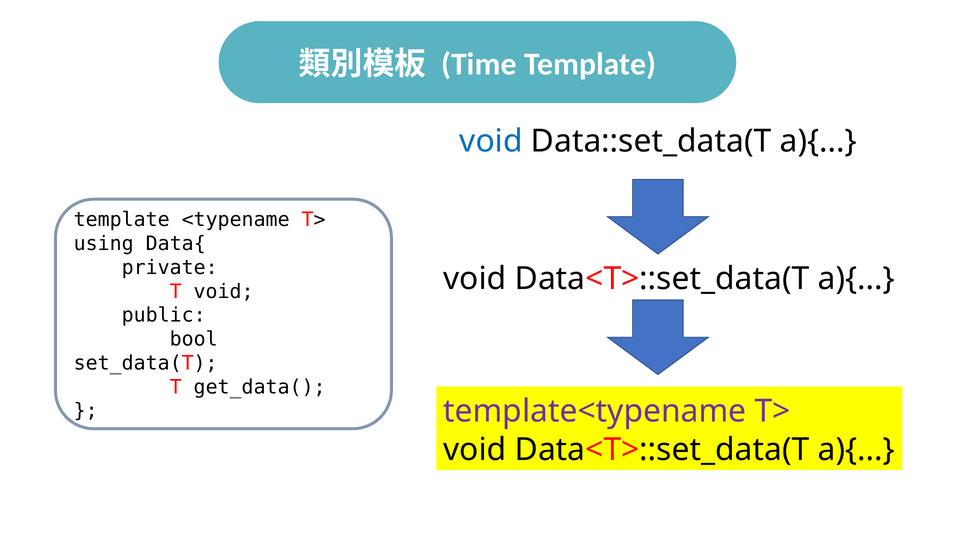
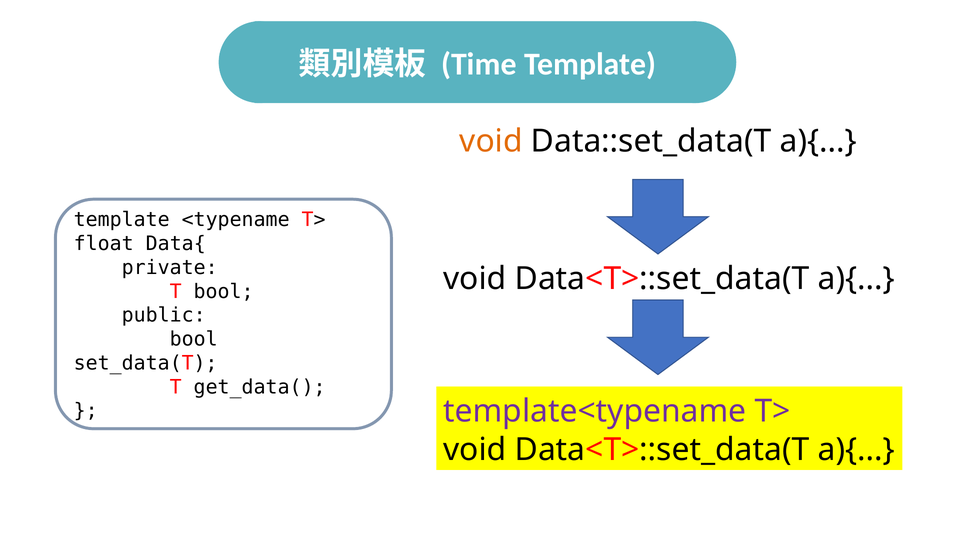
void colour: blue -> orange (491, 141)
using: using -> float (104, 244)
T void: void -> bool (224, 292)
